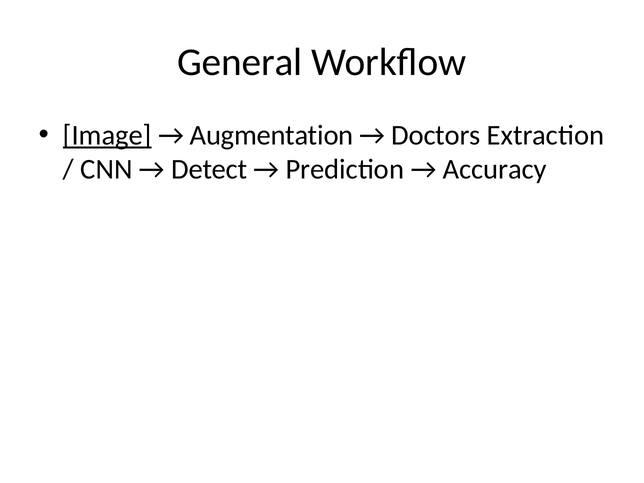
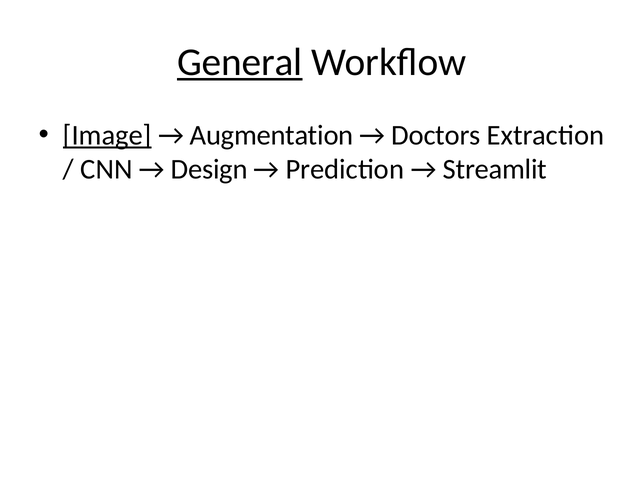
General underline: none -> present (240, 62)
Detect: Detect -> Design (209, 169)
Accuracy: Accuracy -> Streamlit (495, 169)
